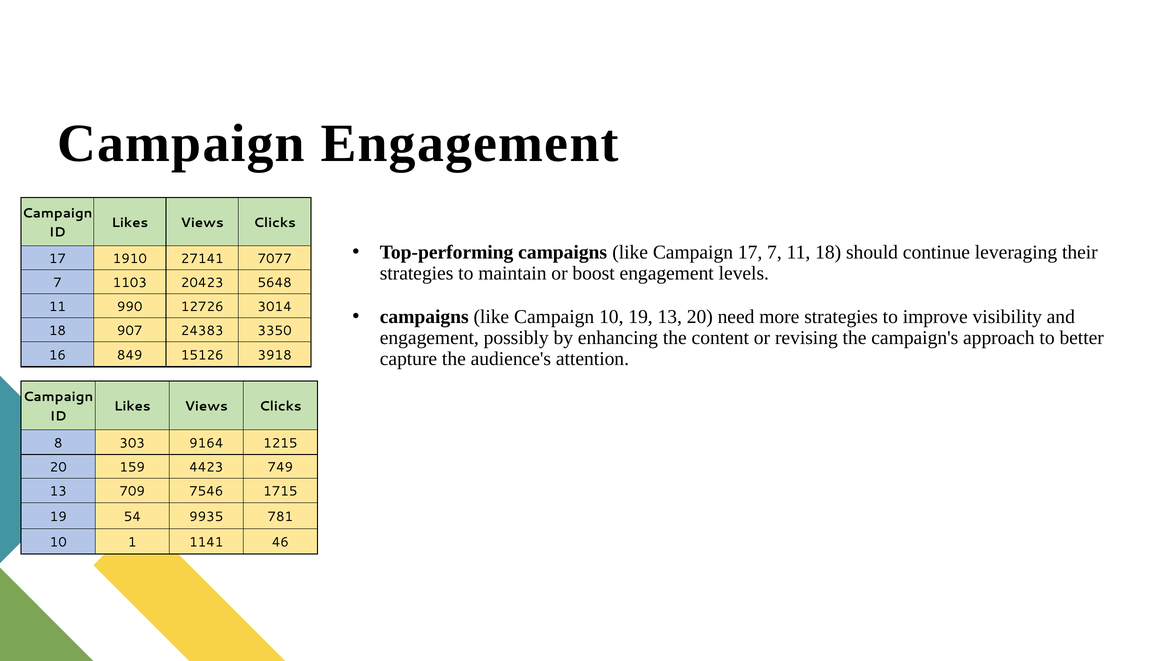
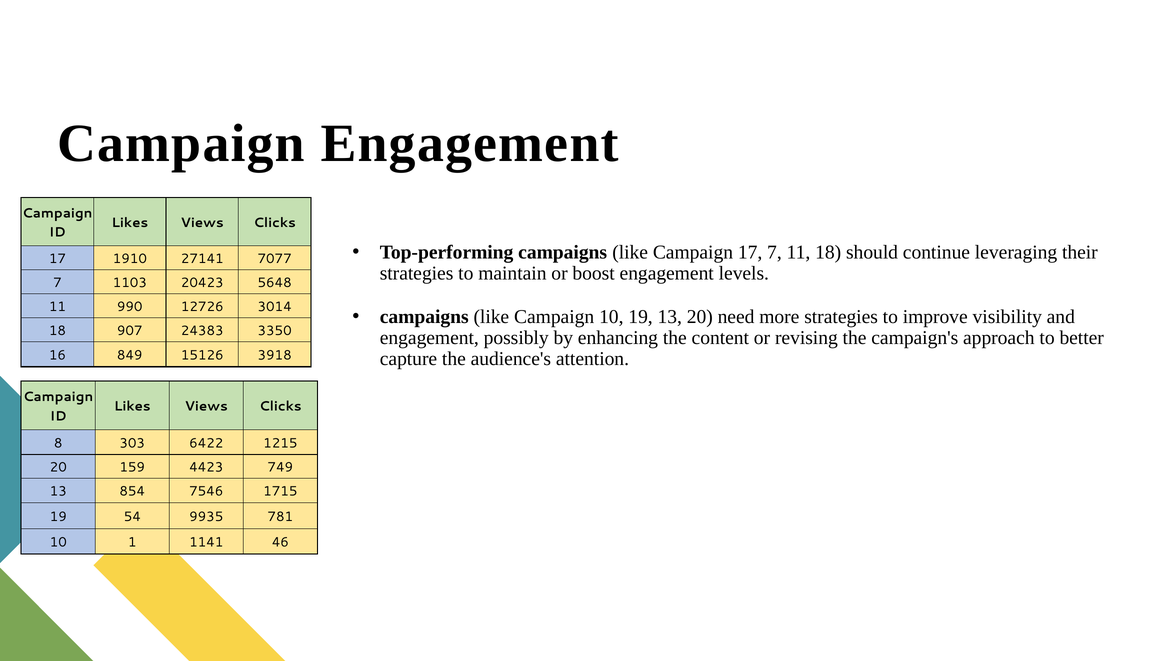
9164: 9164 -> 6422 (206, 443)
709: 709 -> 854 (132, 491)
